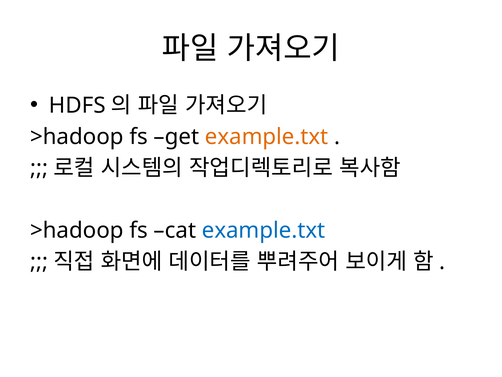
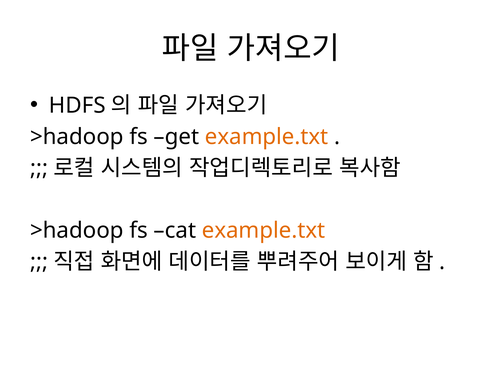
example.txt colour: blue -> orange (264, 230)
